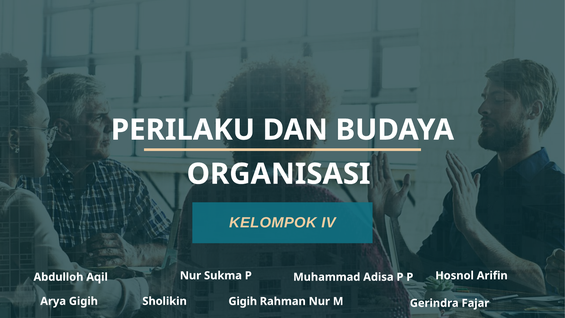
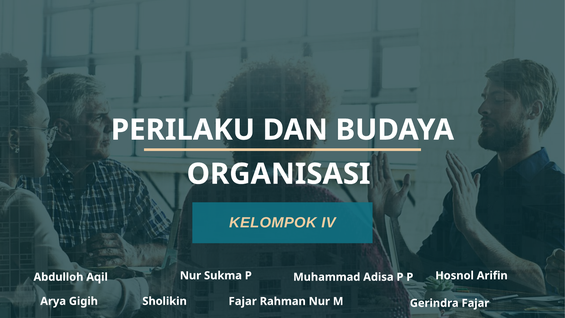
Gigih: Gigih -> Fajar (243, 301)
